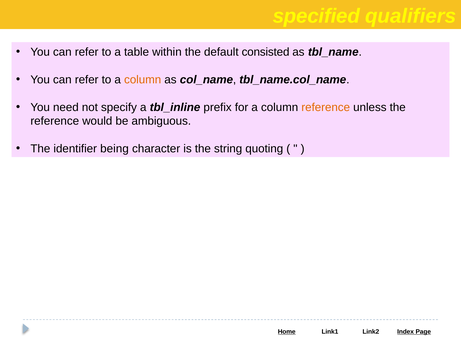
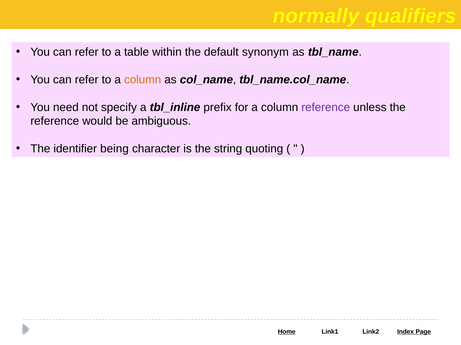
specified: specified -> normally (316, 16)
consisted: consisted -> synonym (265, 52)
reference colour: orange -> purple (326, 108)
